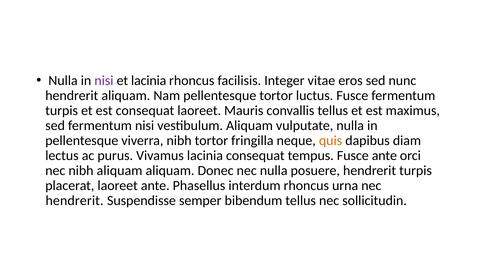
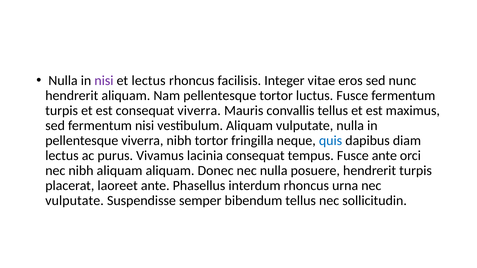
et lacinia: lacinia -> lectus (149, 81)
consequat laoreet: laoreet -> viverra (199, 111)
quis colour: orange -> blue (331, 141)
hendrerit: hendrerit -> vulputate (75, 201)
